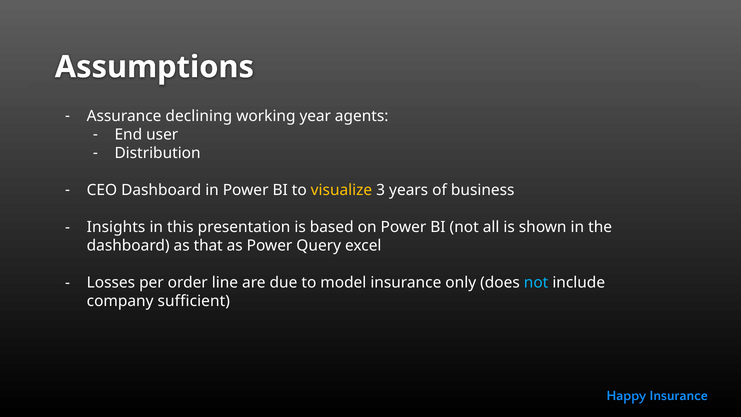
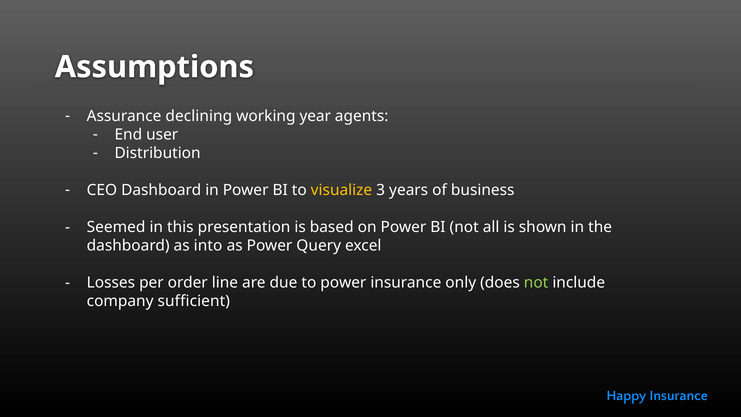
Insights: Insights -> Seemed (116, 227)
that: that -> into (208, 246)
to model: model -> power (343, 283)
not colour: light blue -> light green (536, 283)
